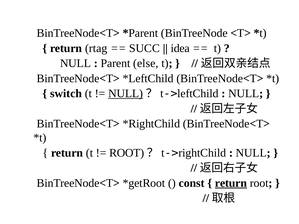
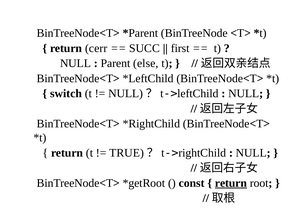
rtag: rtag -> cerr (96, 48)
idea: idea -> first (180, 48)
NULL underline: present -> none (126, 94)
ROOT: ROOT -> TRUE (127, 153)
